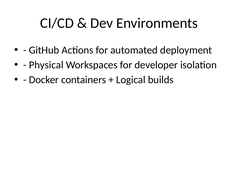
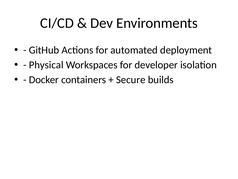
Logical: Logical -> Secure (131, 80)
